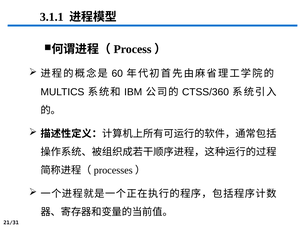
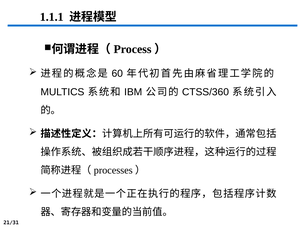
3.1.1: 3.1.1 -> 1.1.1 (52, 17)
